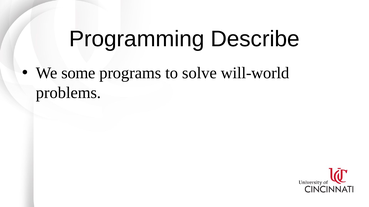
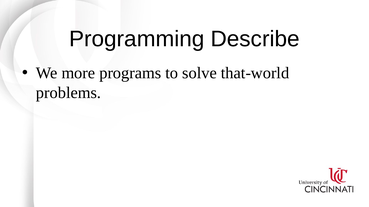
some: some -> more (78, 73)
will-world: will-world -> that-world (255, 73)
